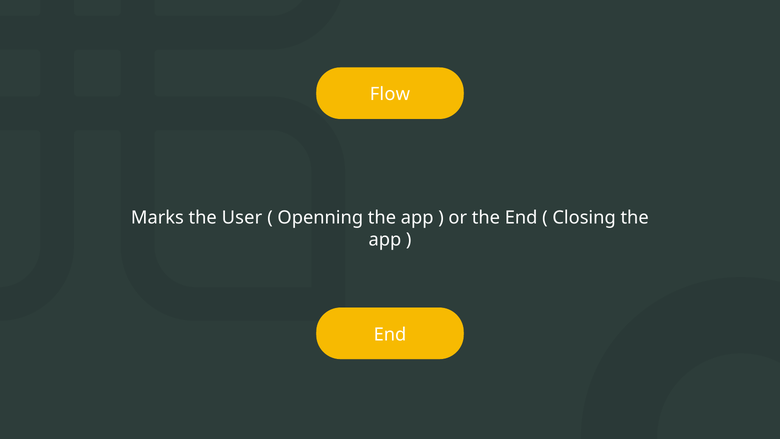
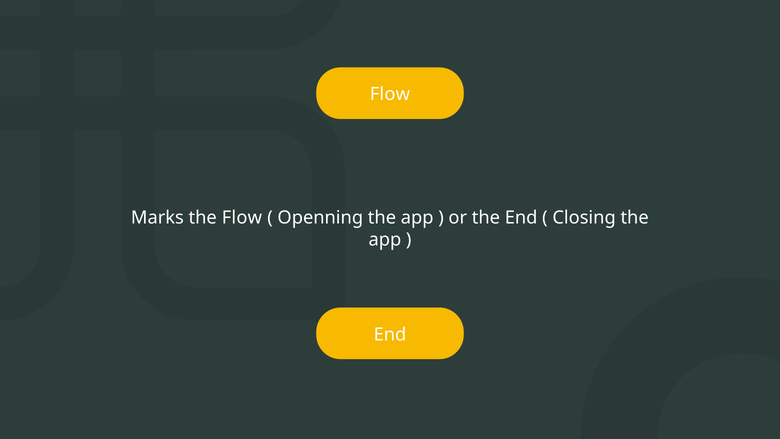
the User: User -> Flow (242, 217)
